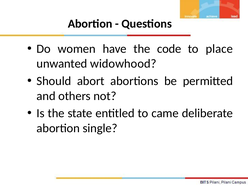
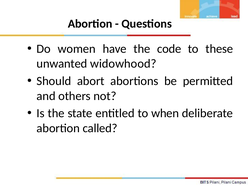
place: place -> these (219, 49)
came: came -> when (165, 113)
single: single -> called (100, 128)
